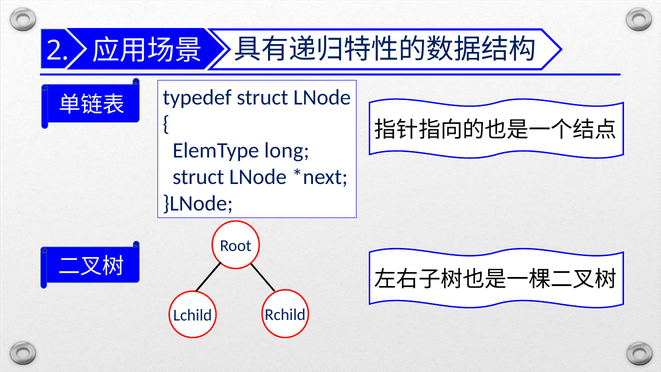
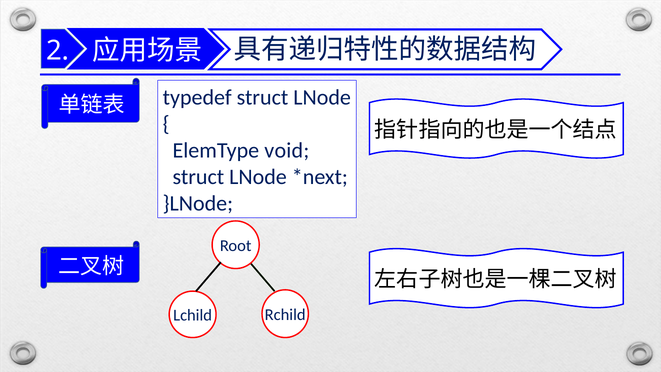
long: long -> void (287, 150)
